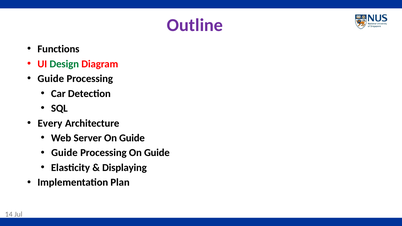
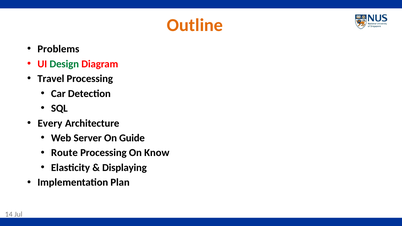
Outline colour: purple -> orange (195, 25)
Functions: Functions -> Problems (58, 49)
Guide: Guide -> Travel (51, 79)
Guide: Guide -> Route (64, 153)
Processing On Guide: Guide -> Know (157, 153)
